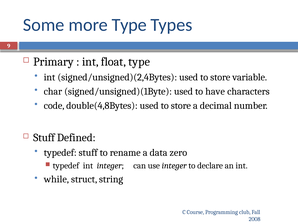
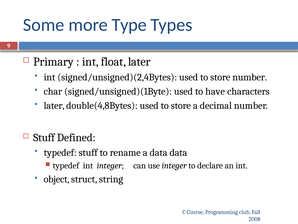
float type: type -> later (139, 62)
store variable: variable -> number (250, 77)
code: code -> later (54, 105)
data zero: zero -> data (178, 152)
while: while -> object (57, 179)
